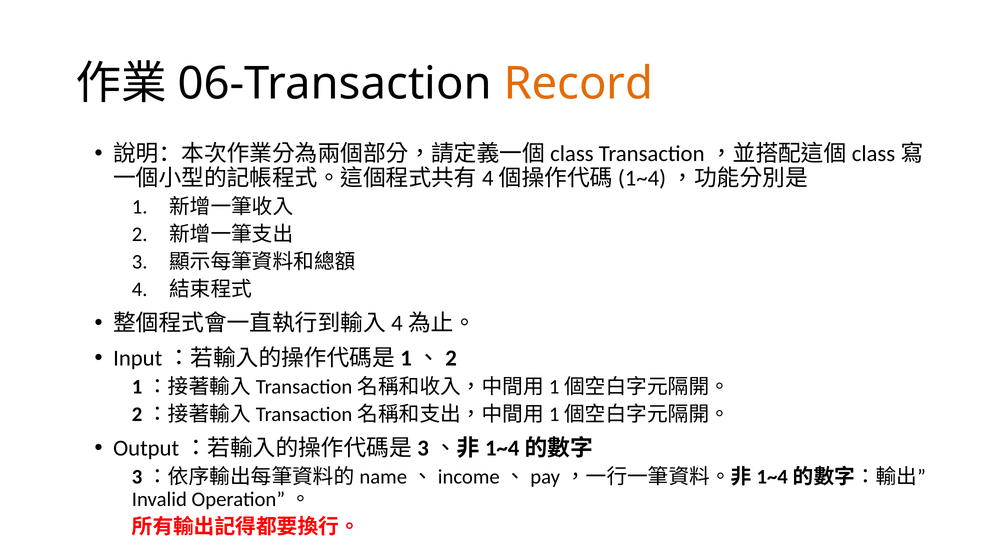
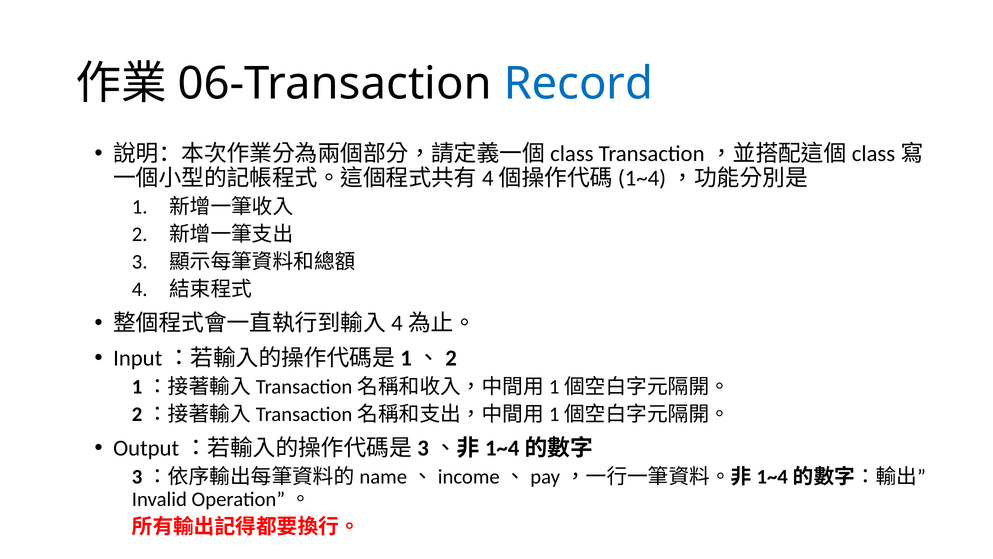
Record colour: orange -> blue (578, 83)
